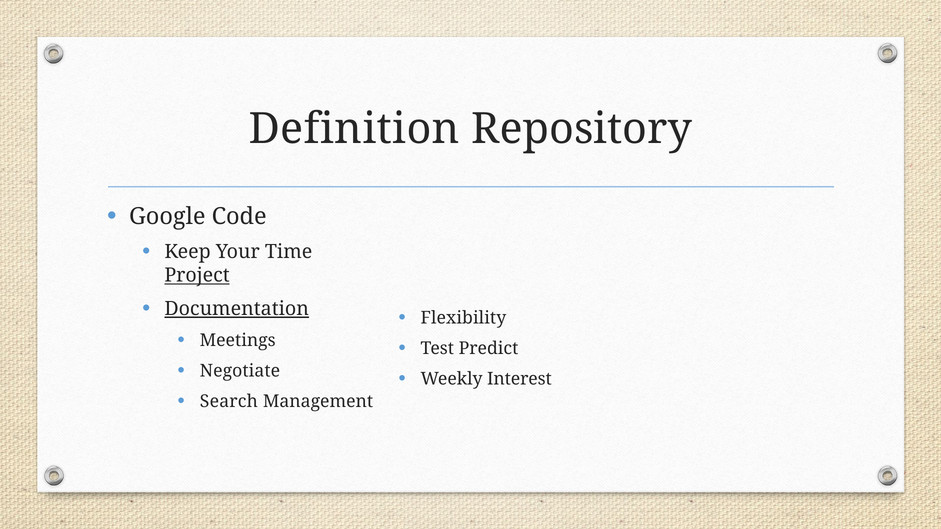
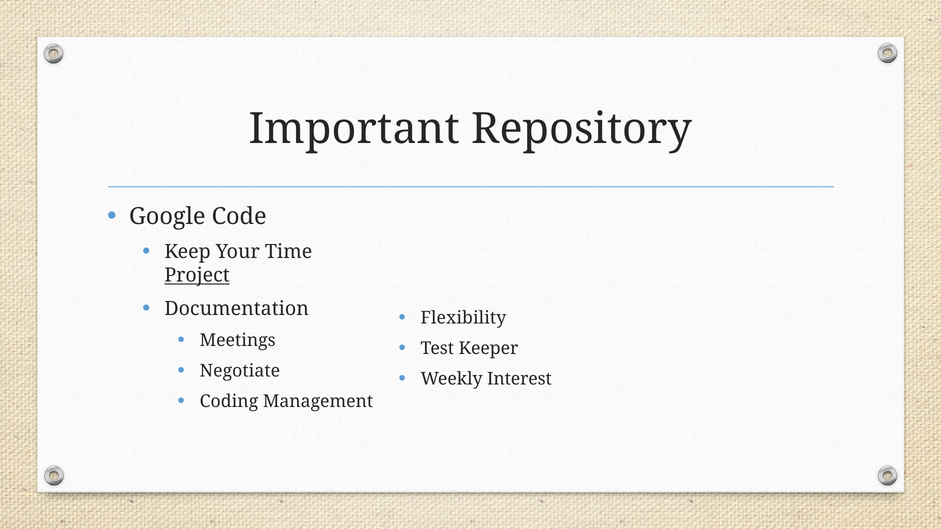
Definition: Definition -> Important (354, 129)
Documentation underline: present -> none (237, 309)
Predict: Predict -> Keeper (489, 349)
Search: Search -> Coding (229, 402)
